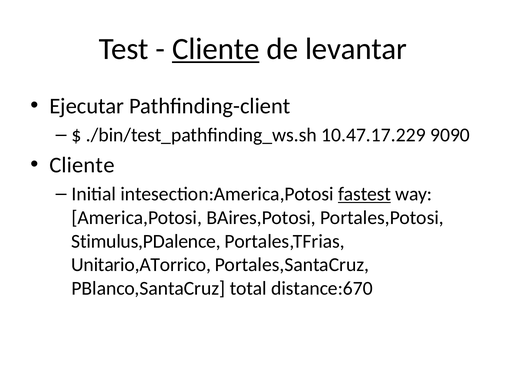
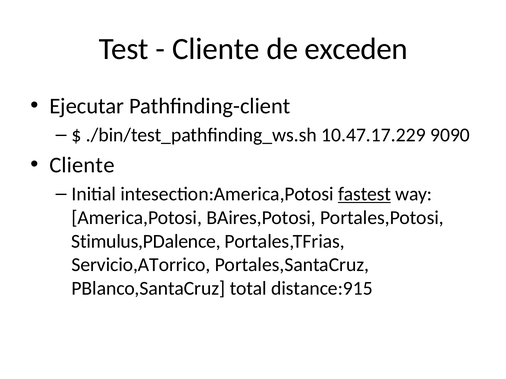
Cliente underline: present -> none (216, 49)
levantar: levantar -> exceden (356, 49)
Unitario,ATorrico: Unitario,ATorrico -> Servicio,ATorrico (141, 265)
distance:670: distance:670 -> distance:915 (322, 289)
